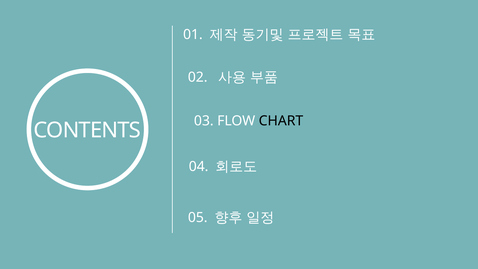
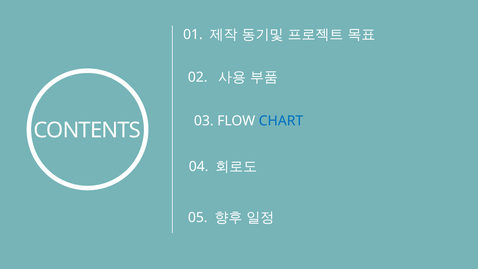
CHART colour: black -> blue (281, 121)
